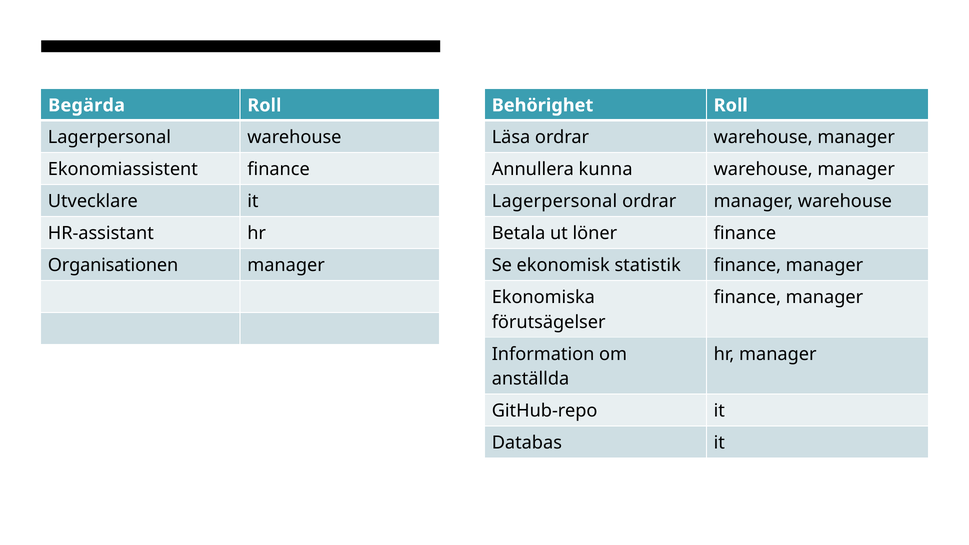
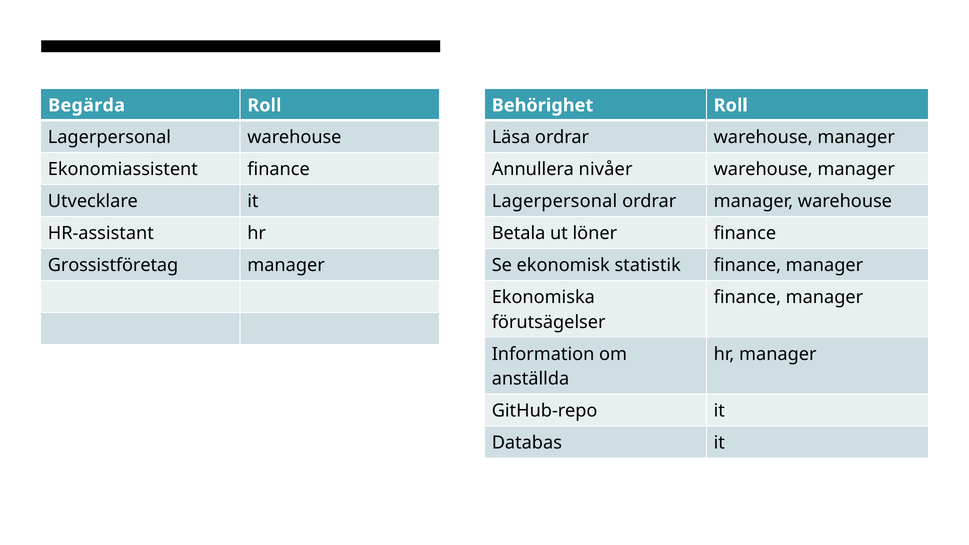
kunna: kunna -> nivåer (606, 169)
Organisationen: Organisationen -> Grossistföretag (113, 265)
